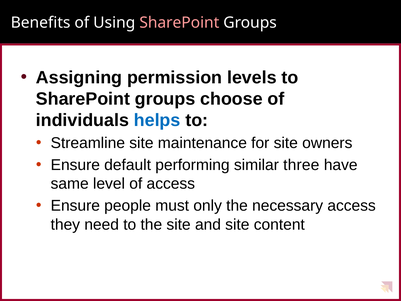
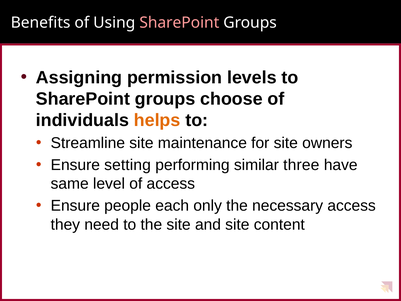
helps colour: blue -> orange (157, 120)
default: default -> setting (128, 165)
must: must -> each (172, 206)
